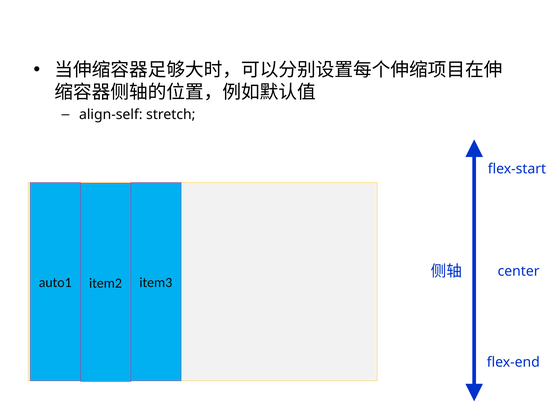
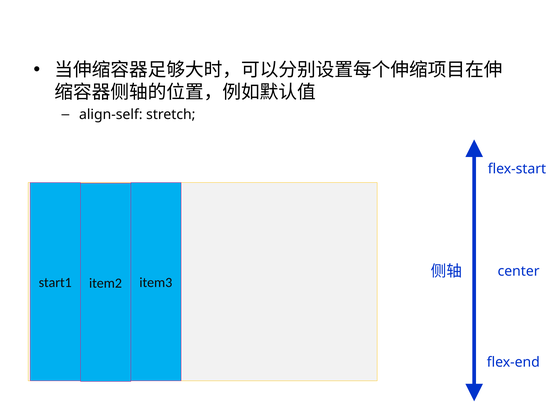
auto1: auto1 -> start1 (55, 283)
